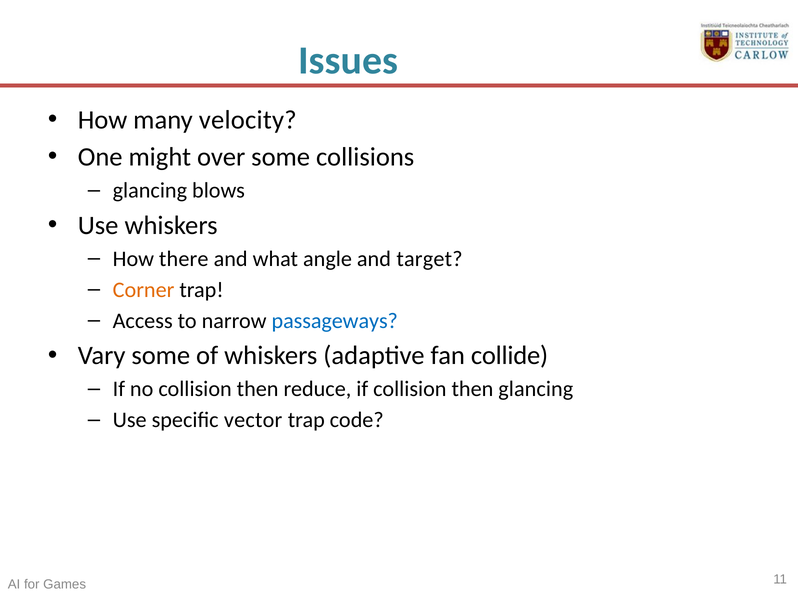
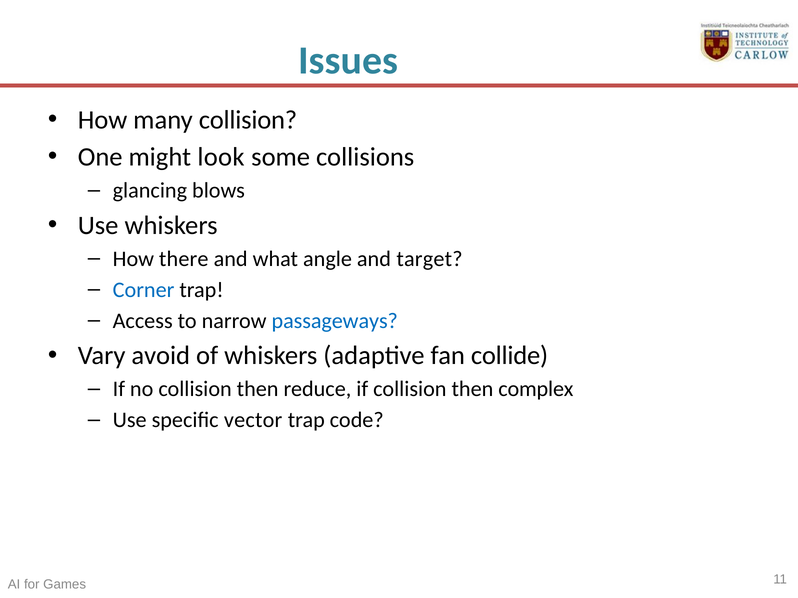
many velocity: velocity -> collision (248, 120)
over: over -> look (221, 157)
Corner colour: orange -> blue (144, 290)
Vary some: some -> avoid (161, 356)
then glancing: glancing -> complex (536, 389)
